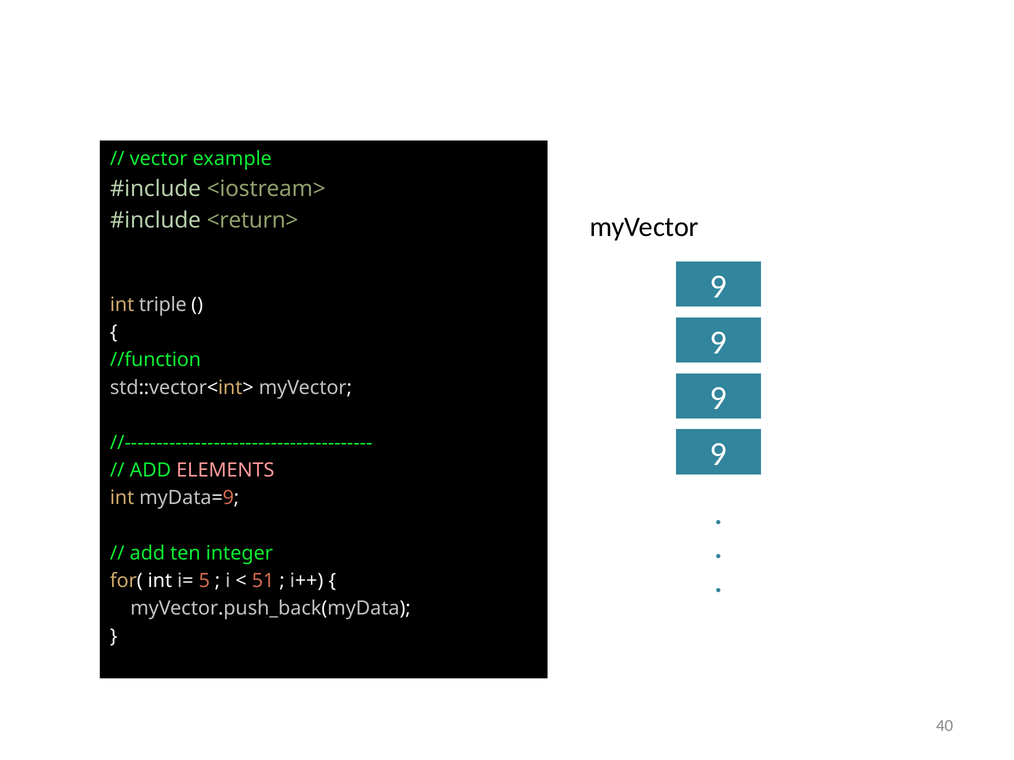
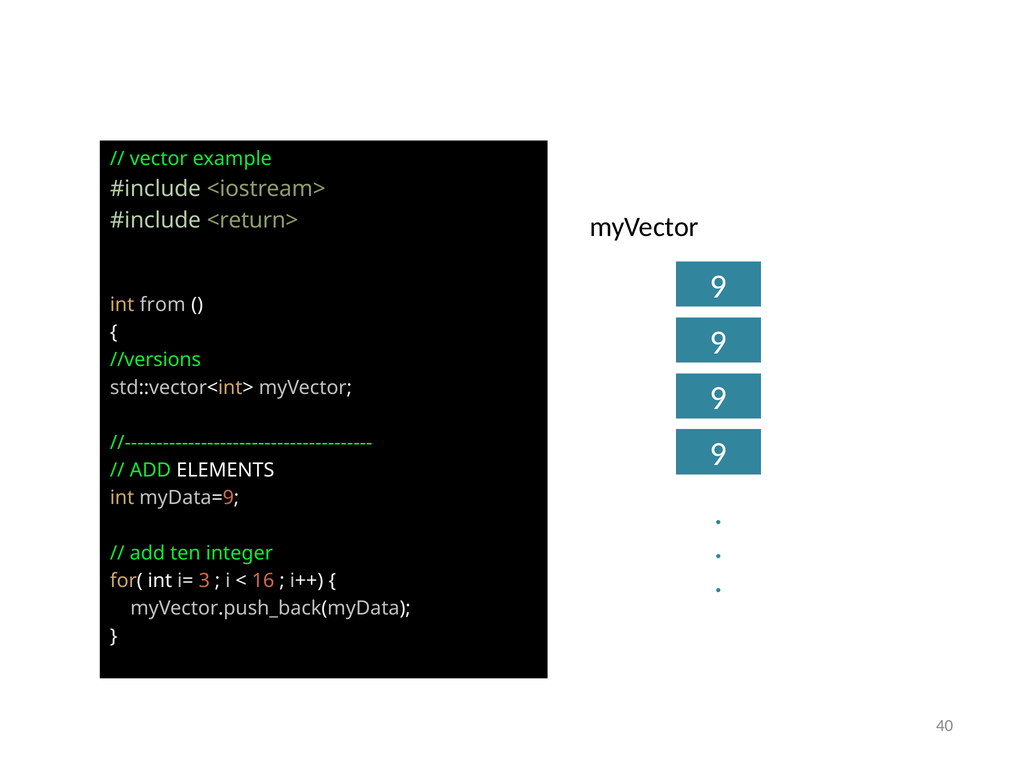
triple: triple -> from (163, 305)
//function: //function -> //versions (155, 360)
ELEMENTS colour: pink -> white (225, 471)
5: 5 -> 3 (204, 581)
51: 51 -> 16 (263, 581)
